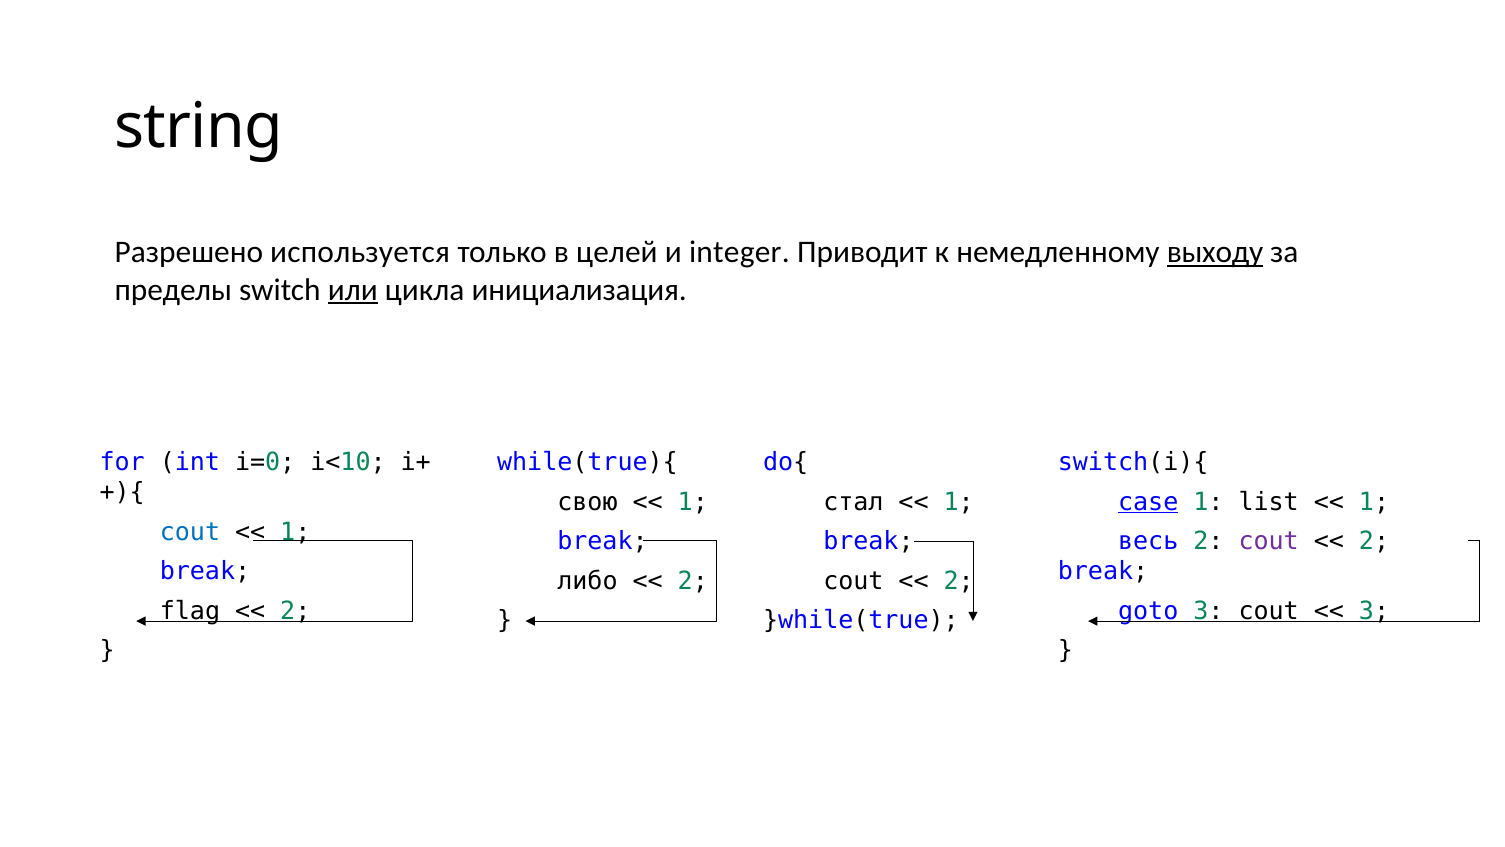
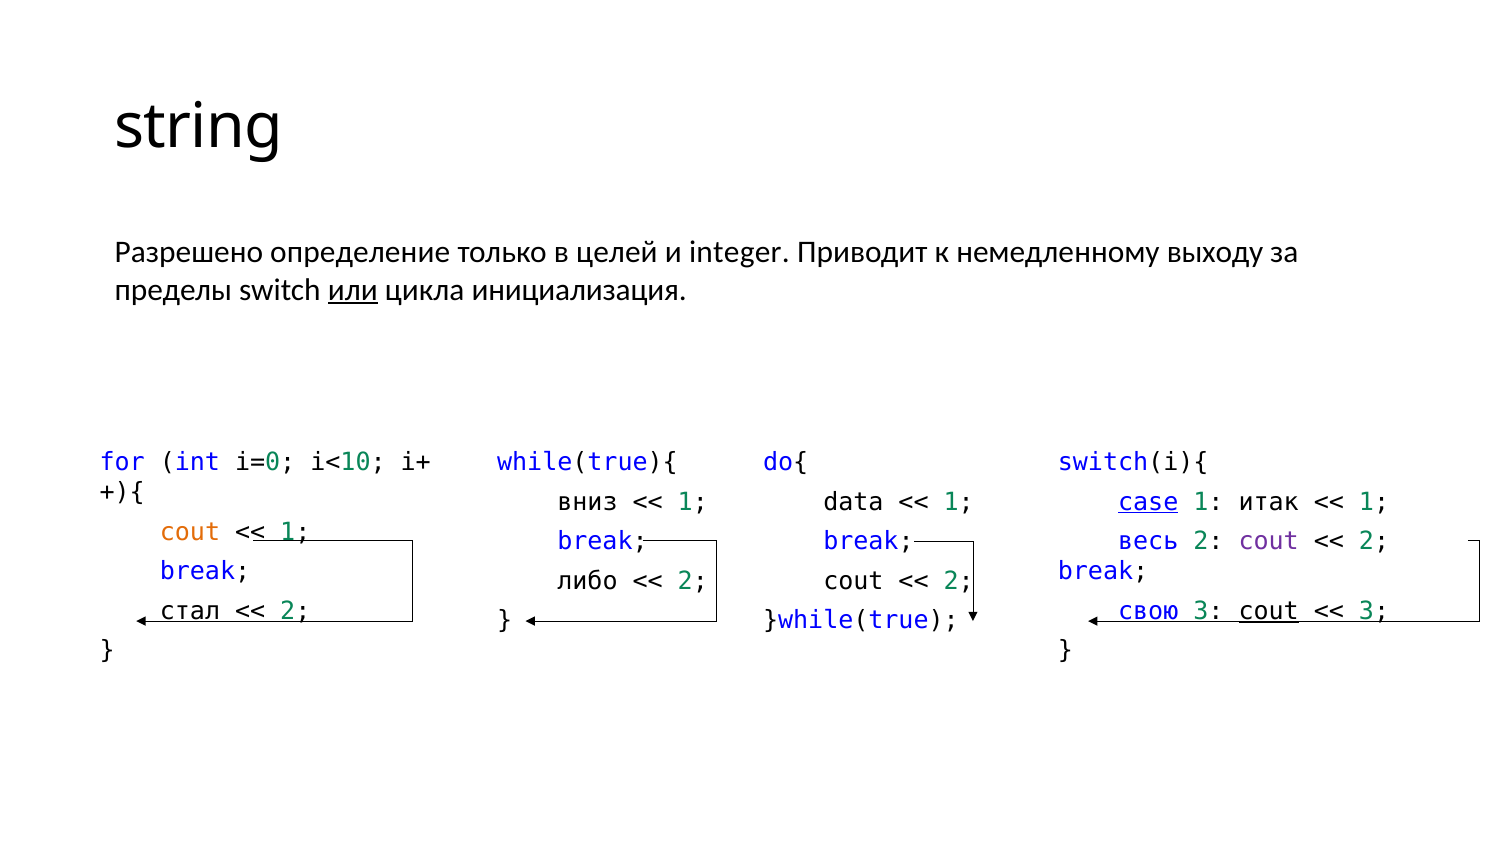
используется: используется -> определение (360, 252)
выходу underline: present -> none (1215, 252)
свою: свою -> вниз (587, 502)
стал: стал -> data (853, 502)
list: list -> итак (1269, 502)
cout colour: blue -> orange (190, 532)
flag: flag -> стал (190, 611)
goto: goto -> свою (1148, 611)
cout underline: none -> present (1269, 611)
